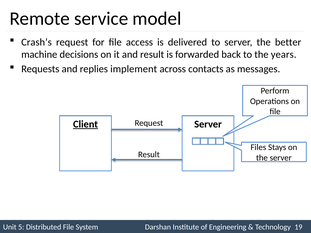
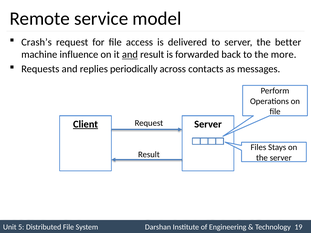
decisions: decisions -> influence (79, 55)
and underline: none -> present (130, 55)
years: years -> more (284, 55)
implement: implement -> periodically (134, 69)
